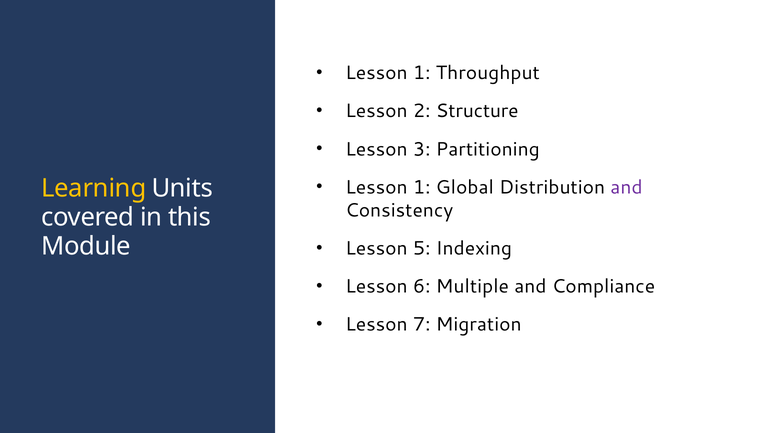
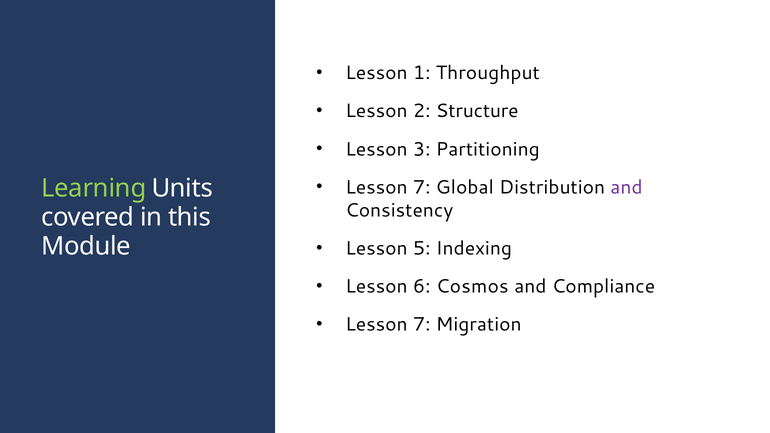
1: 1 -> 7 (422, 187)
Learning colour: yellow -> light green (94, 188)
Multiple: Multiple -> Cosmos (472, 287)
